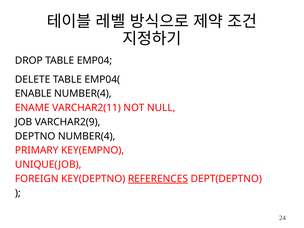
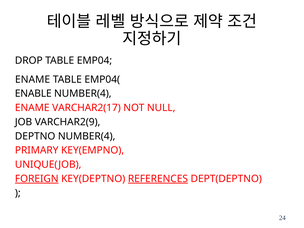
DELETE: DELETE -> ENAME (33, 79)
VARCHAR2(11: VARCHAR2(11 -> VARCHAR2(17 (86, 108)
FOREIGN underline: none -> present (37, 179)
